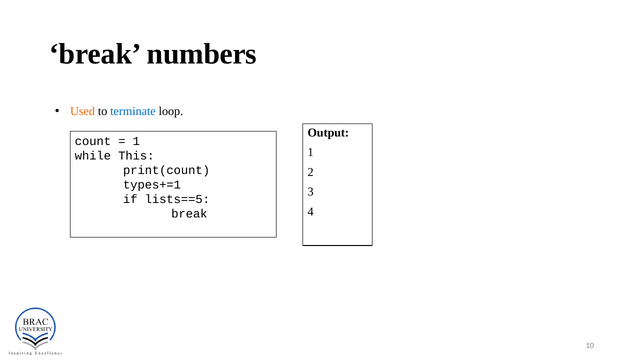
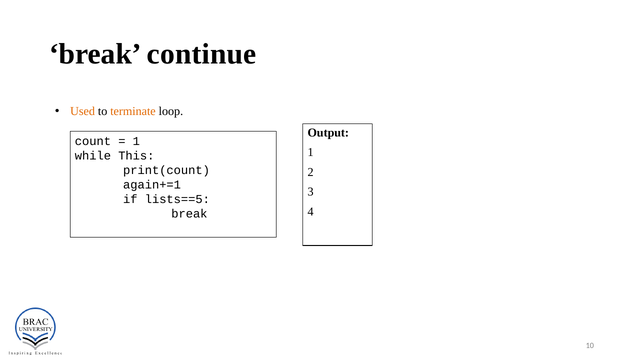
numbers: numbers -> continue (202, 54)
terminate colour: blue -> orange (133, 111)
types+=1: types+=1 -> again+=1 (152, 185)
